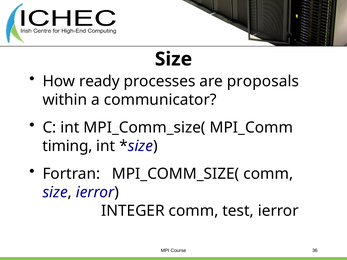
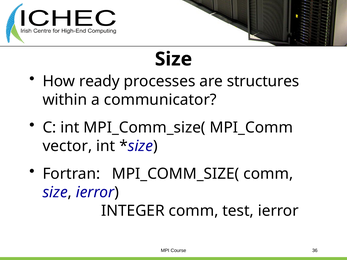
proposals: proposals -> structures (263, 81)
timing: timing -> vector (67, 146)
